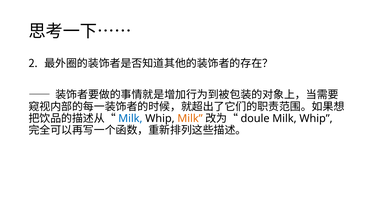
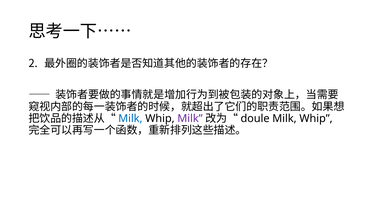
Milk colour: orange -> purple (190, 118)
